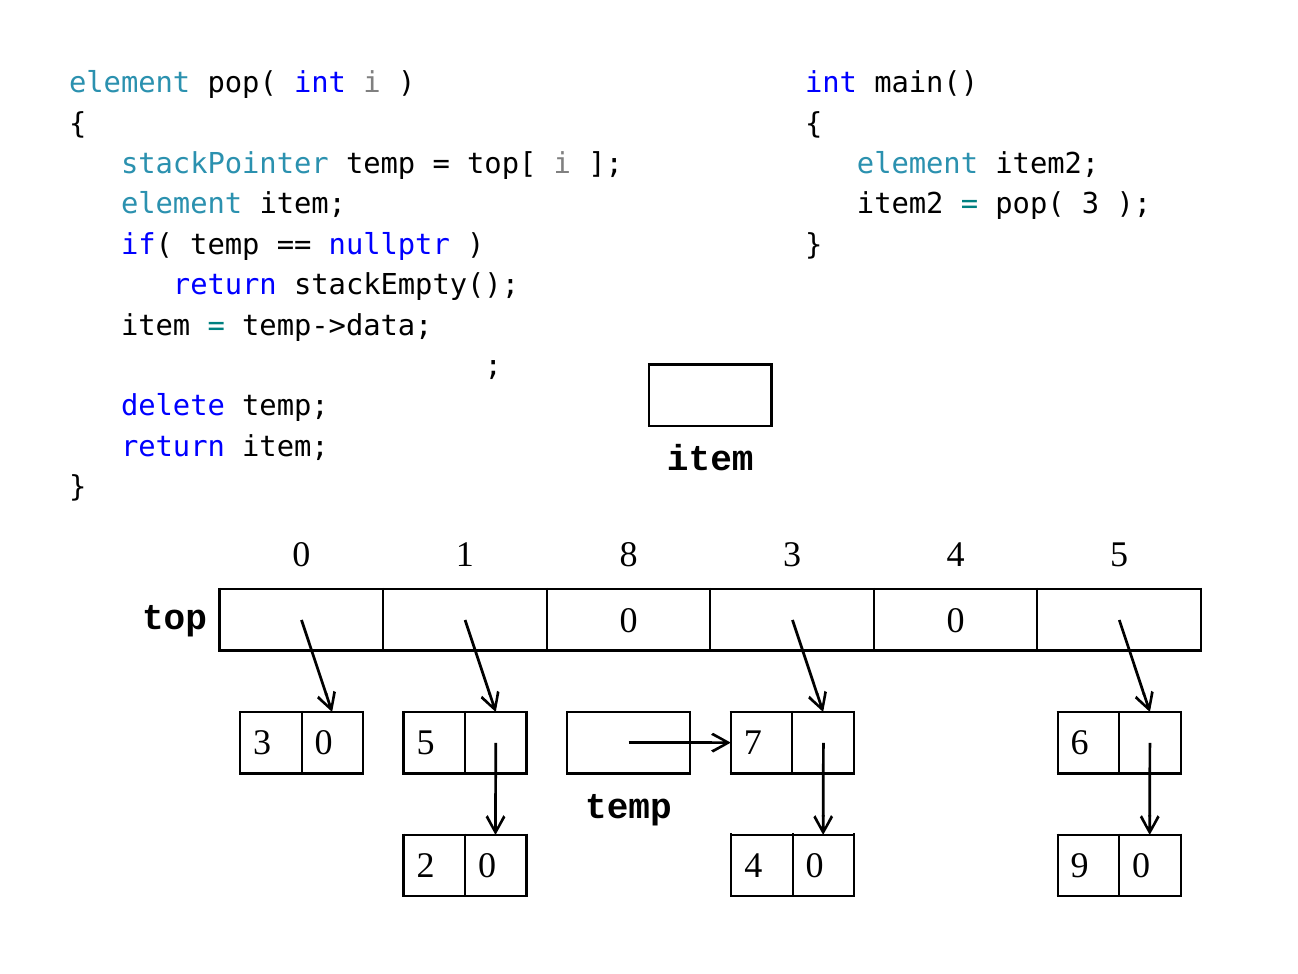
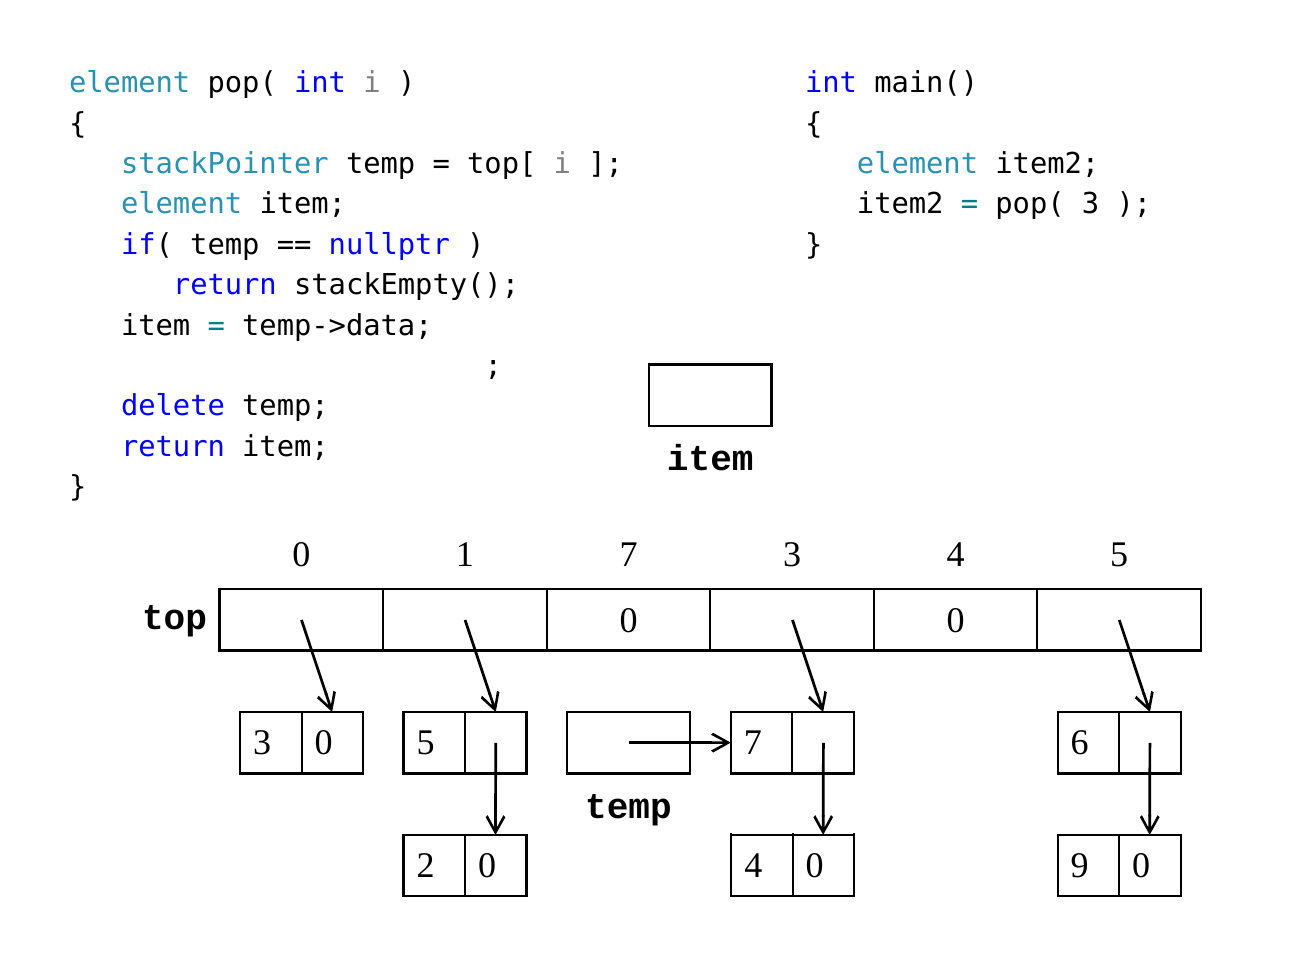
1 8: 8 -> 7 (629, 555)
